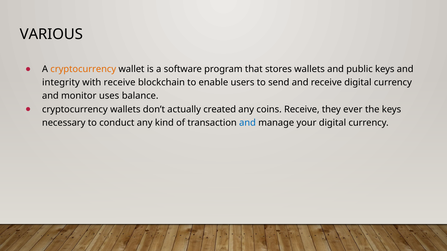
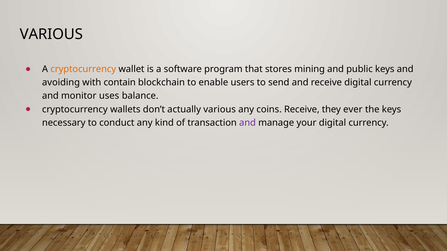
stores wallets: wallets -> mining (310, 69)
integrity: integrity -> avoiding (61, 83)
with receive: receive -> contain (120, 83)
actually created: created -> various (220, 110)
and colour: blue -> purple (247, 123)
